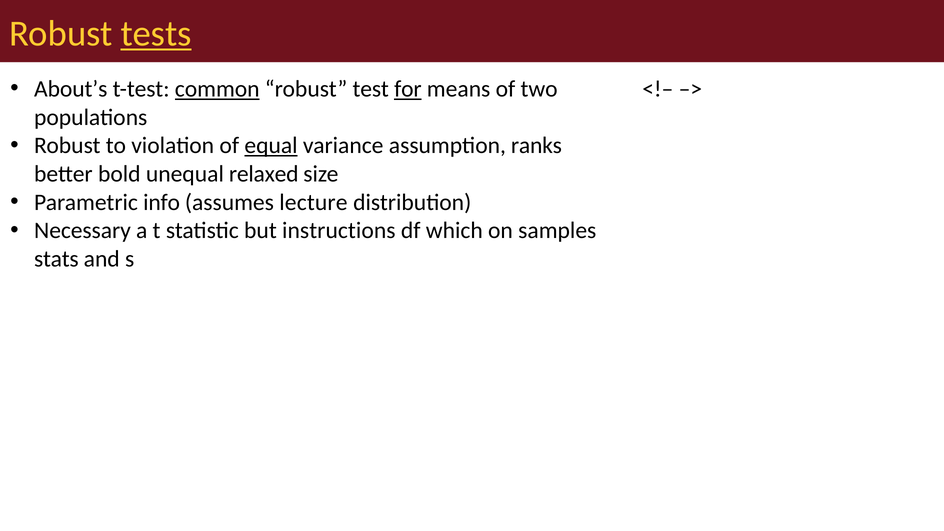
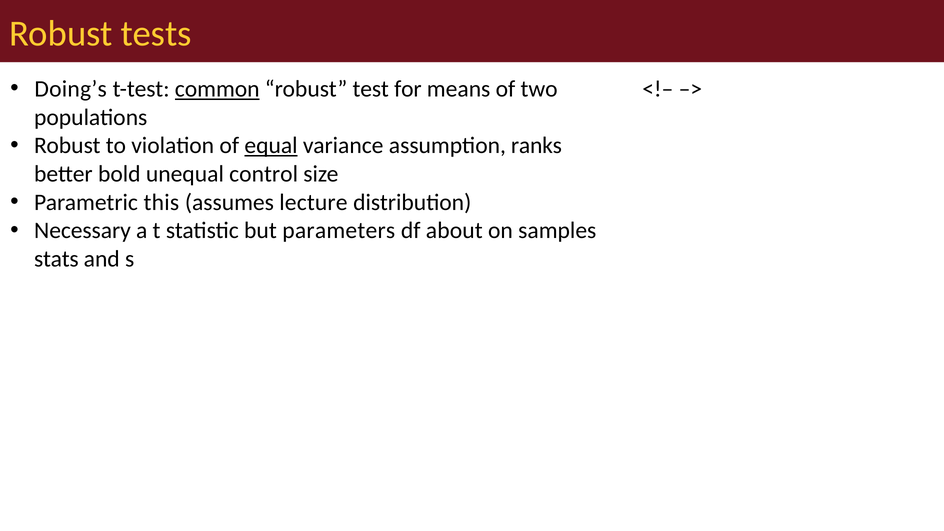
tests underline: present -> none (156, 34)
About’s: About’s -> Doing’s (71, 89)
for underline: present -> none (408, 89)
relaxed: relaxed -> control (264, 174)
info: info -> this (161, 202)
instructions: instructions -> parameters (339, 231)
which: which -> about (454, 231)
